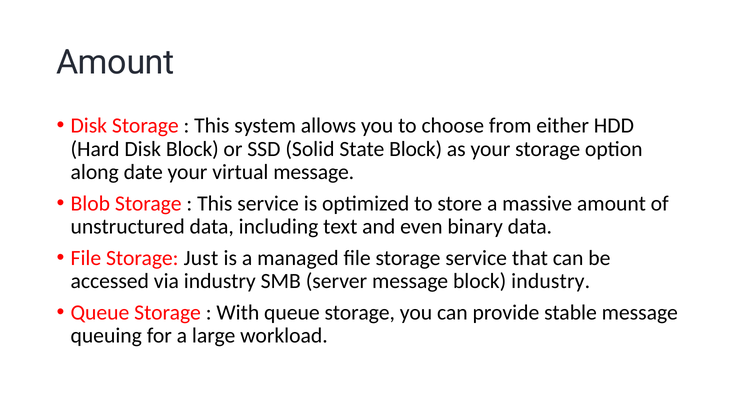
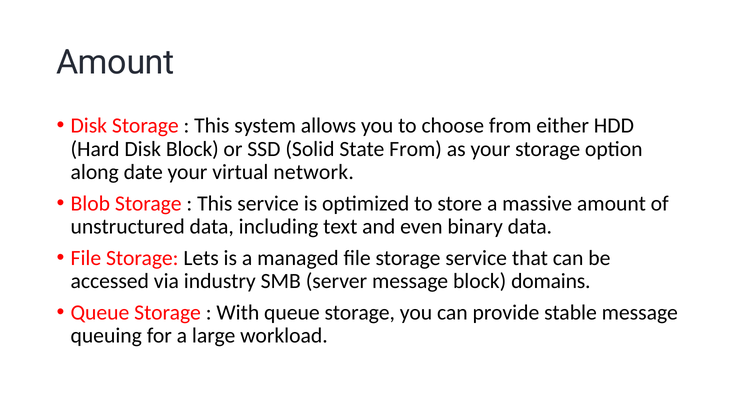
State Block: Block -> From (416, 149)
virtual message: message -> network (314, 172)
Just: Just -> Lets (201, 258)
block industry: industry -> domains (551, 281)
